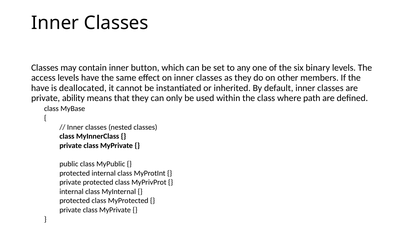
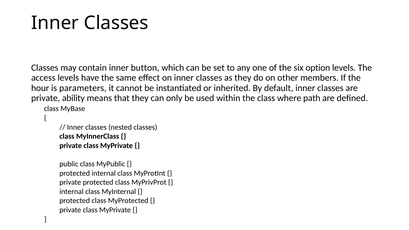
binary: binary -> option (318, 68)
have: have -> hour (40, 88)
deallocated: deallocated -> parameters (83, 88)
